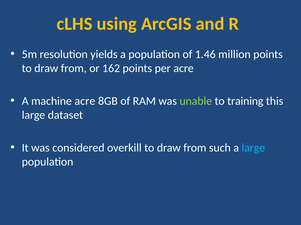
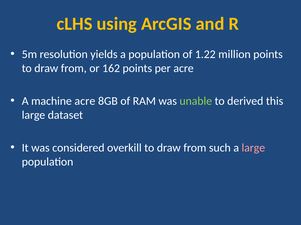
1.46: 1.46 -> 1.22 (205, 54)
training: training -> derived (245, 101)
large colour: light blue -> pink (253, 148)
